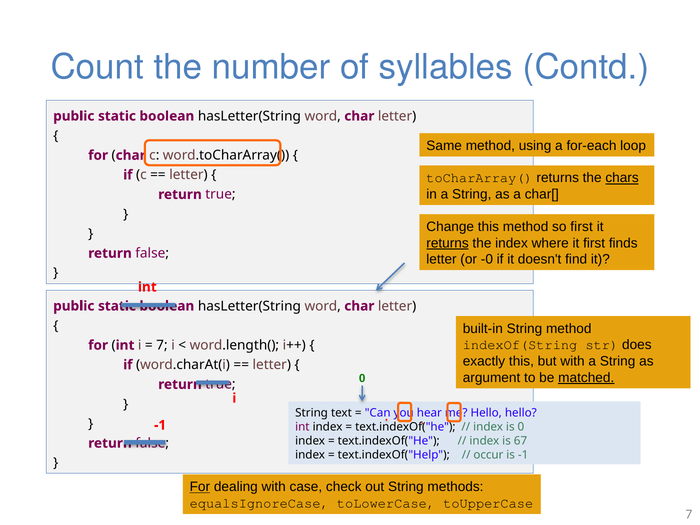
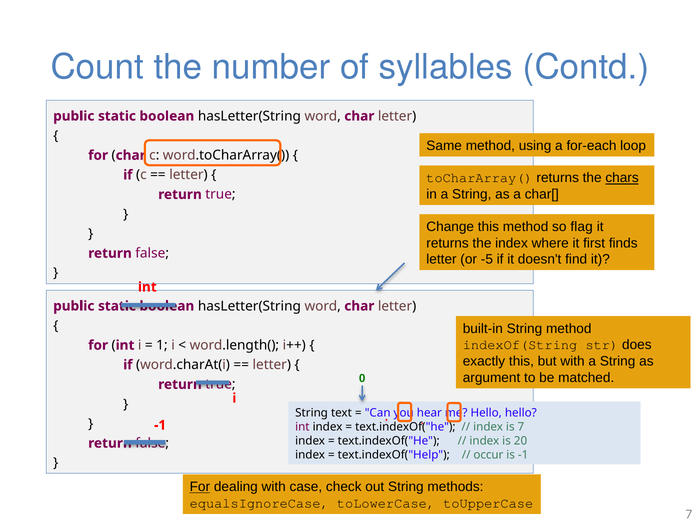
so first: first -> flag (582, 227)
returns underline: present -> none (448, 243)
-0: -0 -> -5 (487, 259)
7: 7 -> 1 (162, 345)
matched underline: present -> none (586, 378)
is 0: 0 -> 7 (521, 427)
67: 67 -> 20 (521, 441)
